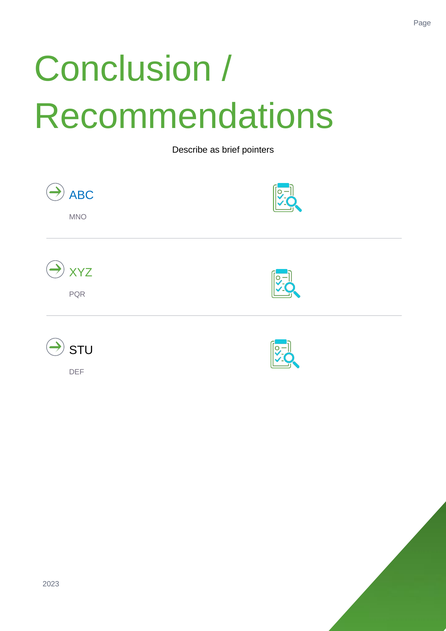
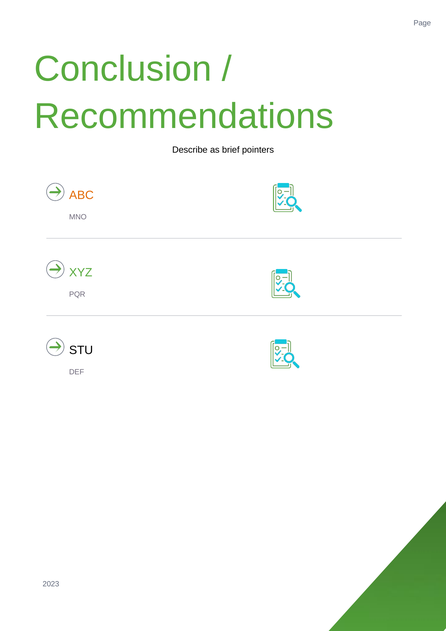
ABC colour: blue -> orange (81, 195)
